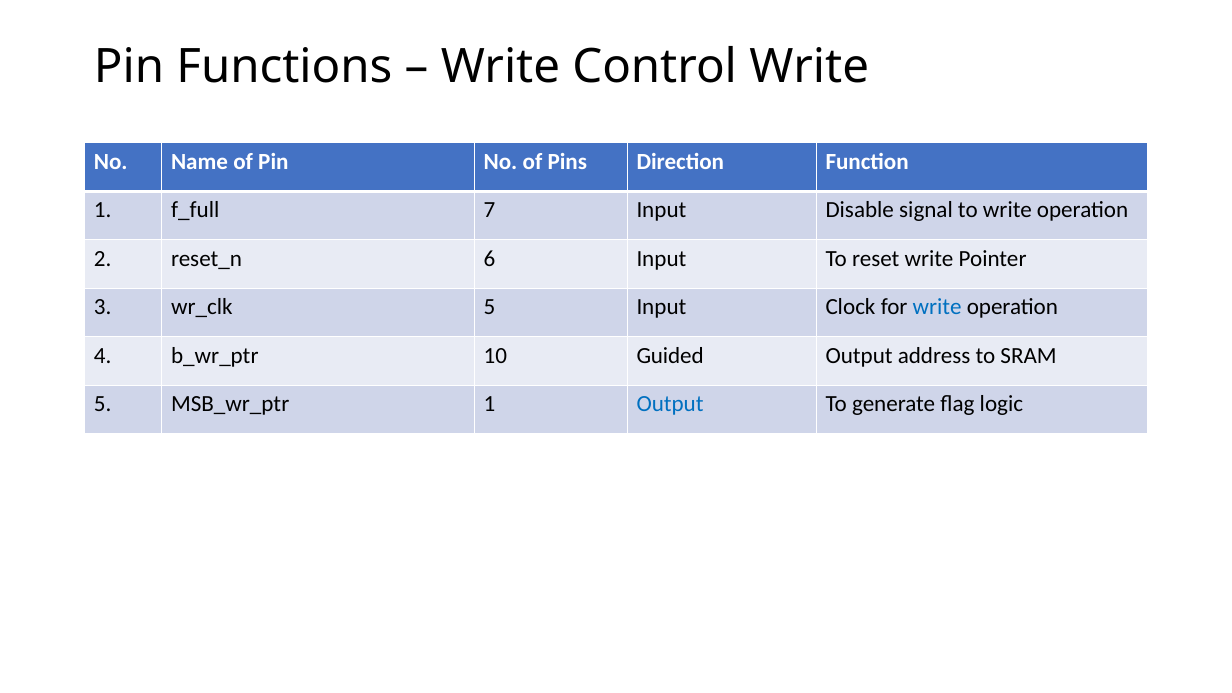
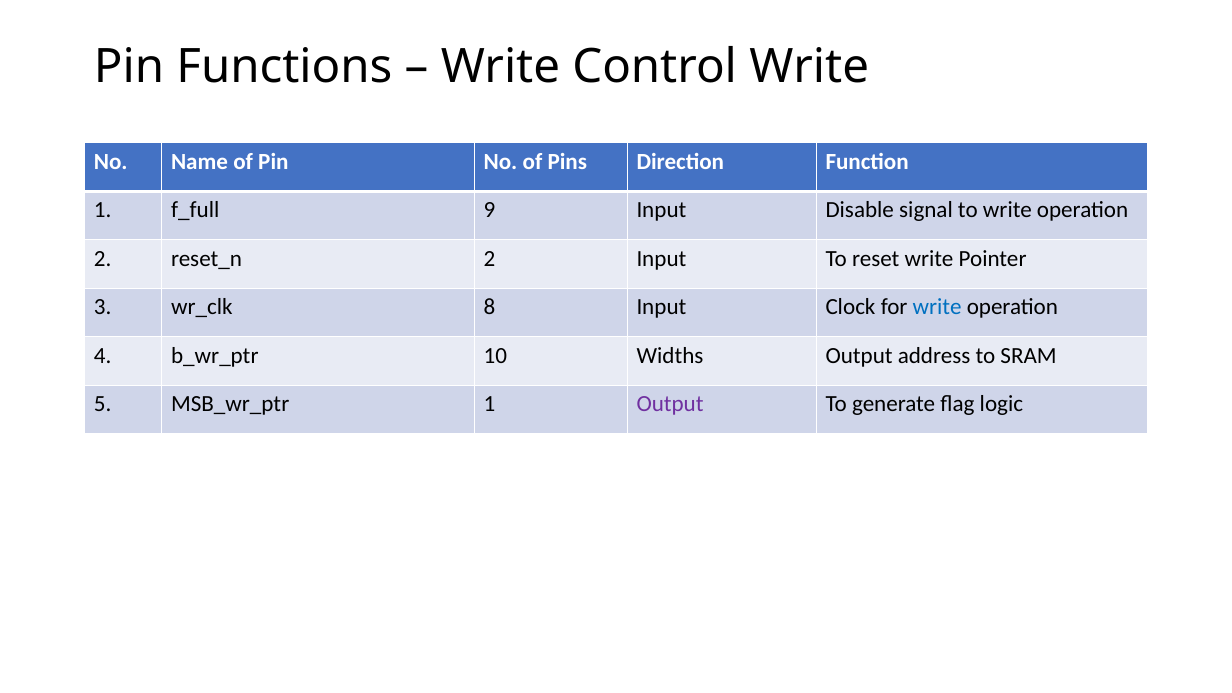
7: 7 -> 9 (490, 210)
6: 6 -> 2 (490, 259)
5: 5 -> 8 (490, 307)
Guided: Guided -> Widths (670, 356)
Output colour: blue -> purple (670, 404)
